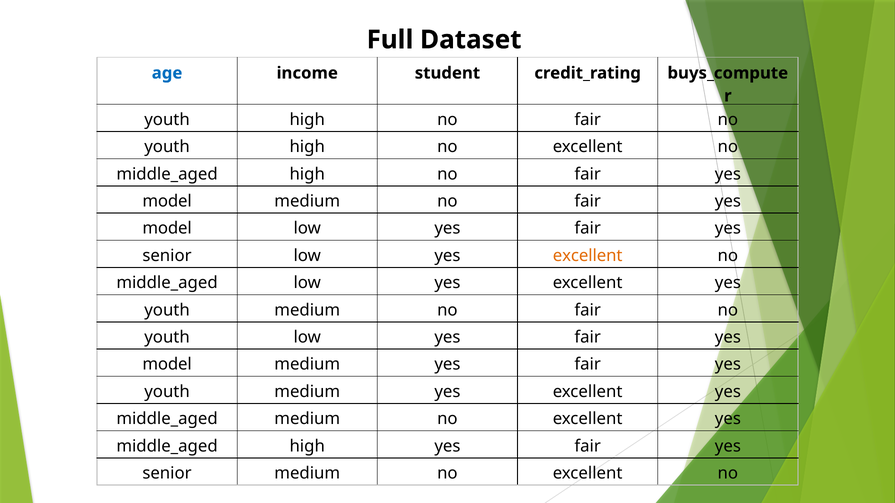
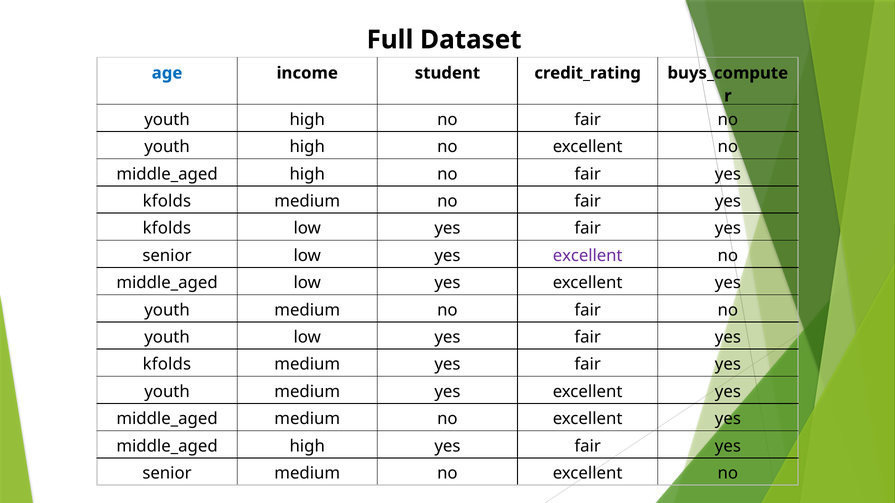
model: model -> kfolds (167, 201)
model: model -> kfolds (167, 229)
excellent colour: orange -> purple (588, 256)
model: model -> kfolds (167, 365)
